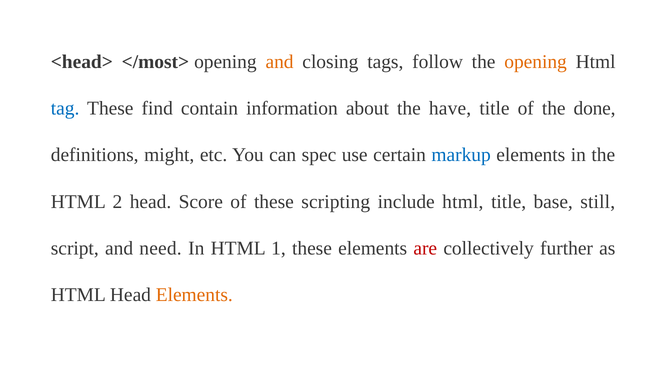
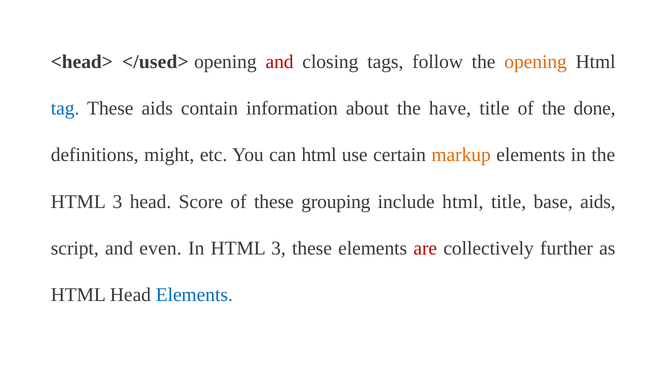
</most>: </most> -> </used> (155, 62)
and colour: orange -> red (280, 62)
These find: find -> aids (157, 108)
can spec: spec -> html (319, 155)
markup colour: blue -> orange (461, 155)
2: 2 -> 3 (117, 202)
scripting: scripting -> grouping (336, 202)
base still: still -> aids (598, 202)
need: need -> even (161, 249)
In HTML 1: 1 -> 3 (279, 249)
Elements colour: orange -> blue (194, 295)
